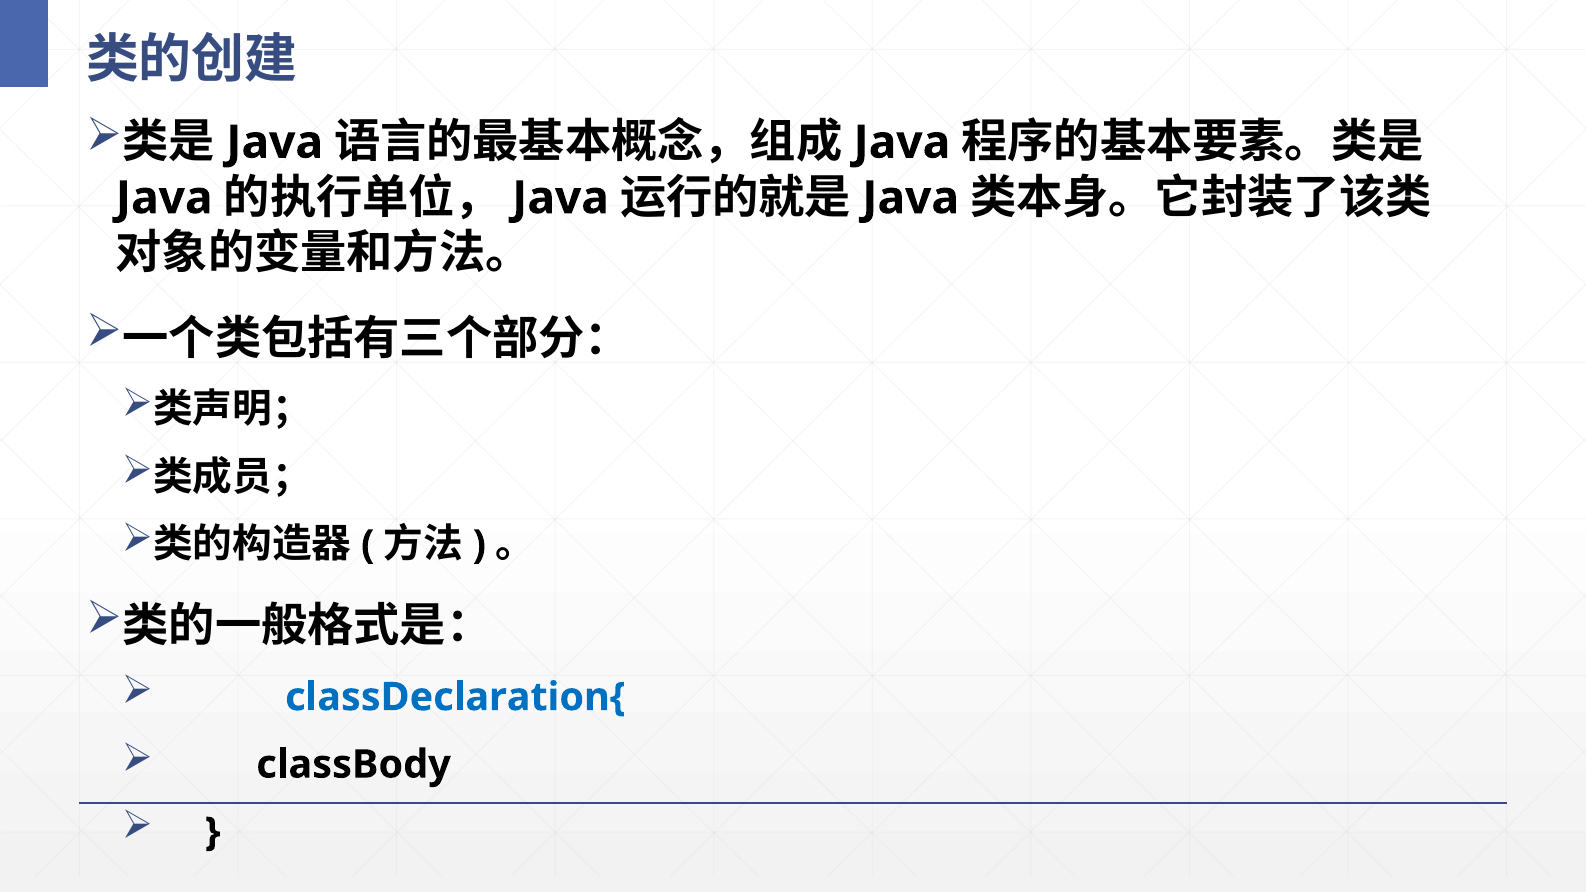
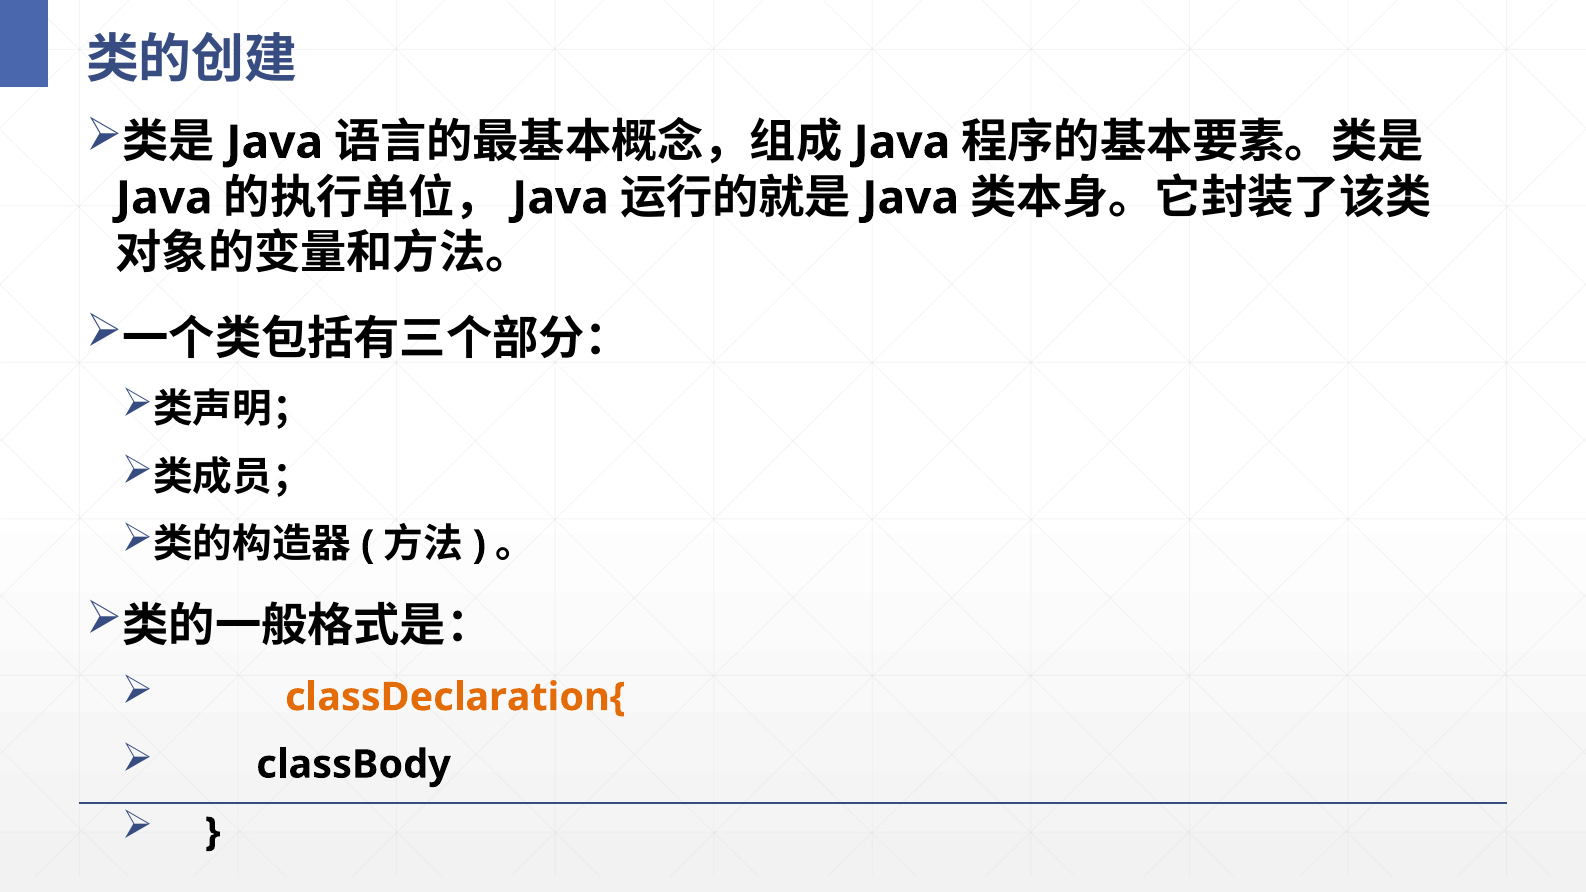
classDeclaration{ colour: blue -> orange (455, 697)
